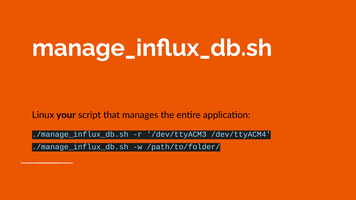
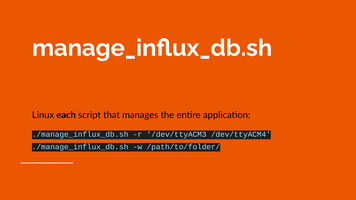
your: your -> each (66, 115)
